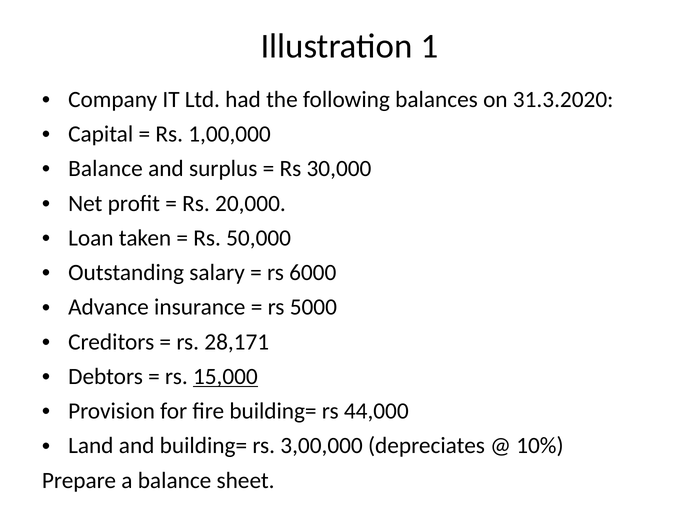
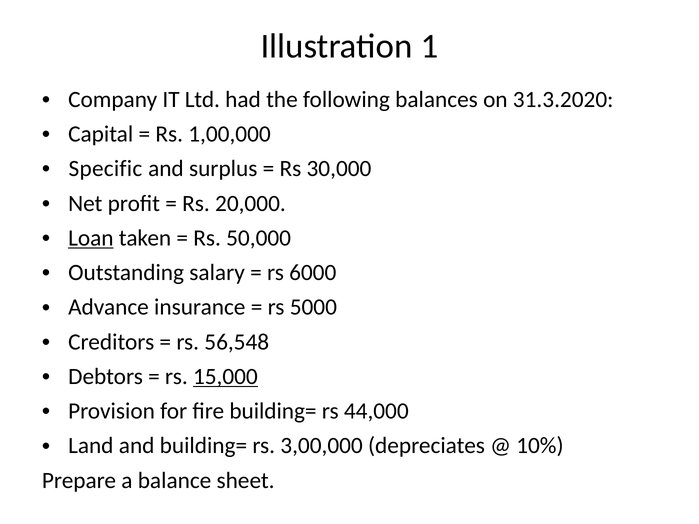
Balance: Balance -> Specific (105, 169)
Loan underline: none -> present (91, 238)
28,171: 28,171 -> 56,548 (237, 342)
